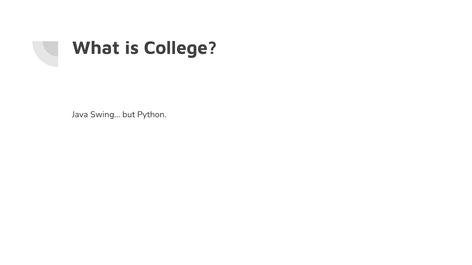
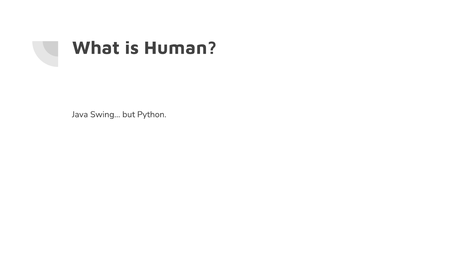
College: College -> Human (180, 48)
